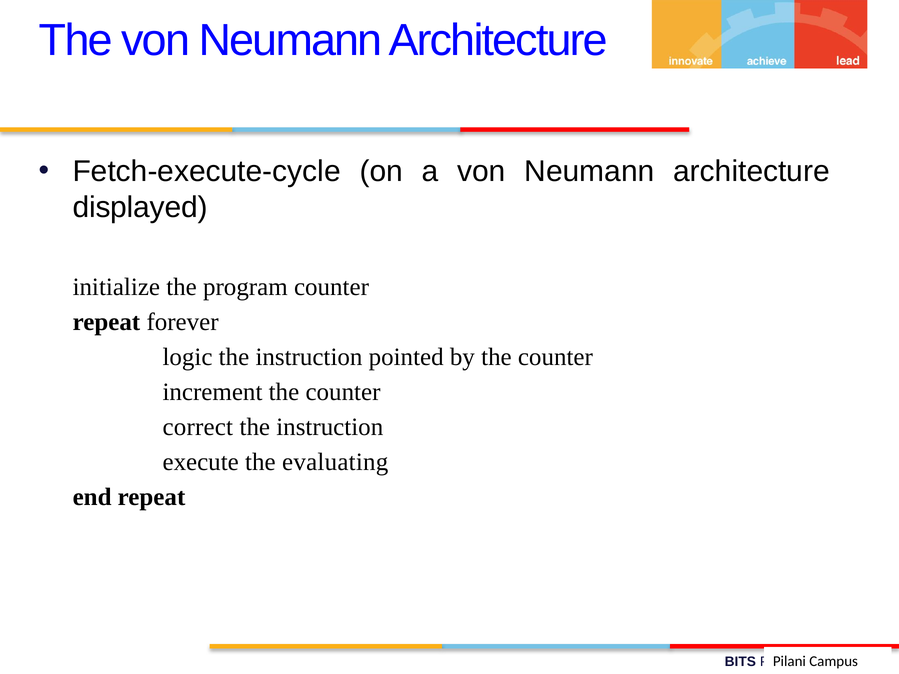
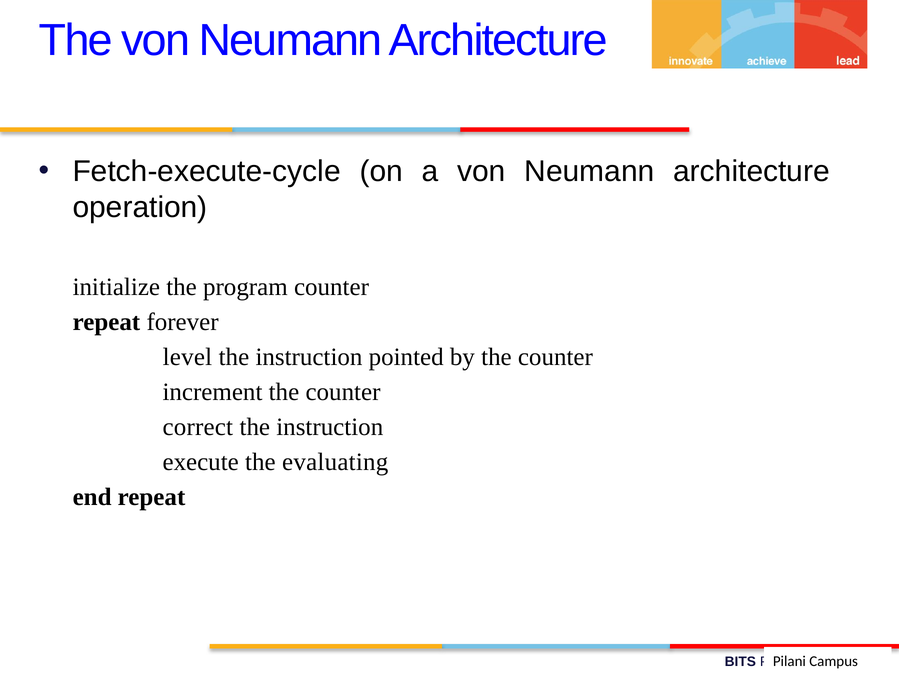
displayed: displayed -> operation (140, 207)
logic: logic -> level (187, 357)
